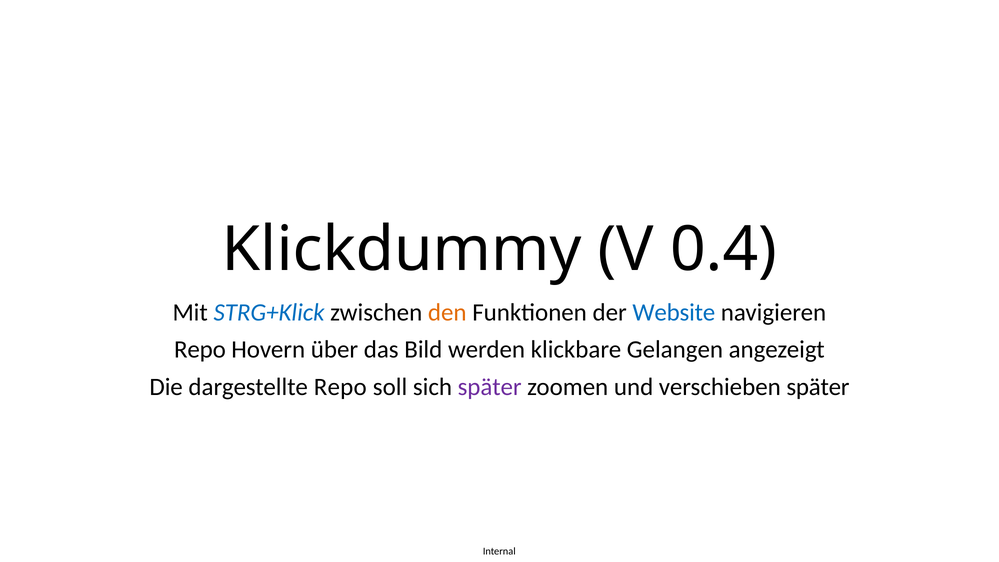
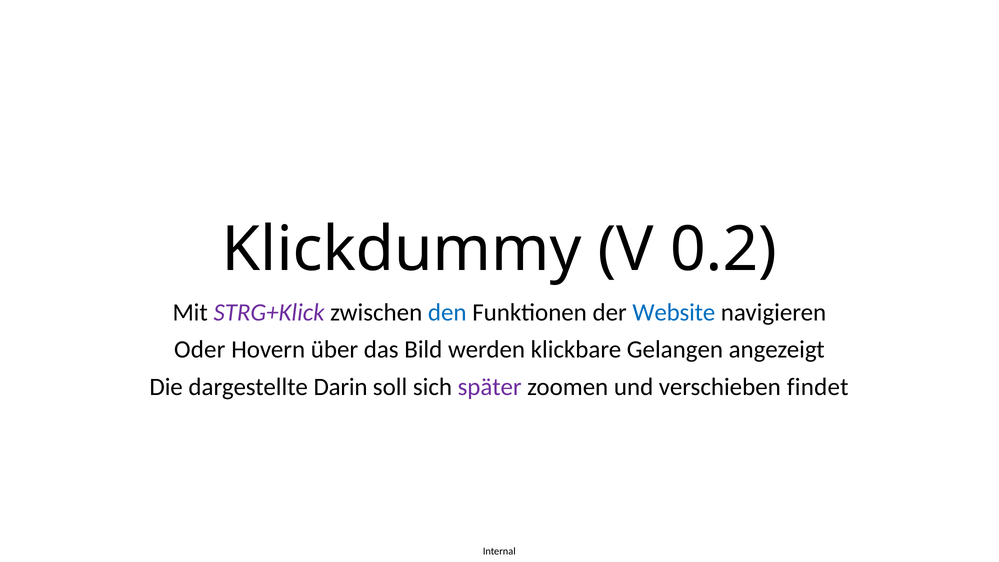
0.4: 0.4 -> 0.2 (724, 250)
STRG+Klick colour: blue -> purple (269, 312)
den colour: orange -> blue (447, 312)
Repo: Repo -> Oder (200, 350)
dargestellte Repo: Repo -> Darin (341, 387)
verschieben später: später -> findet (818, 387)
